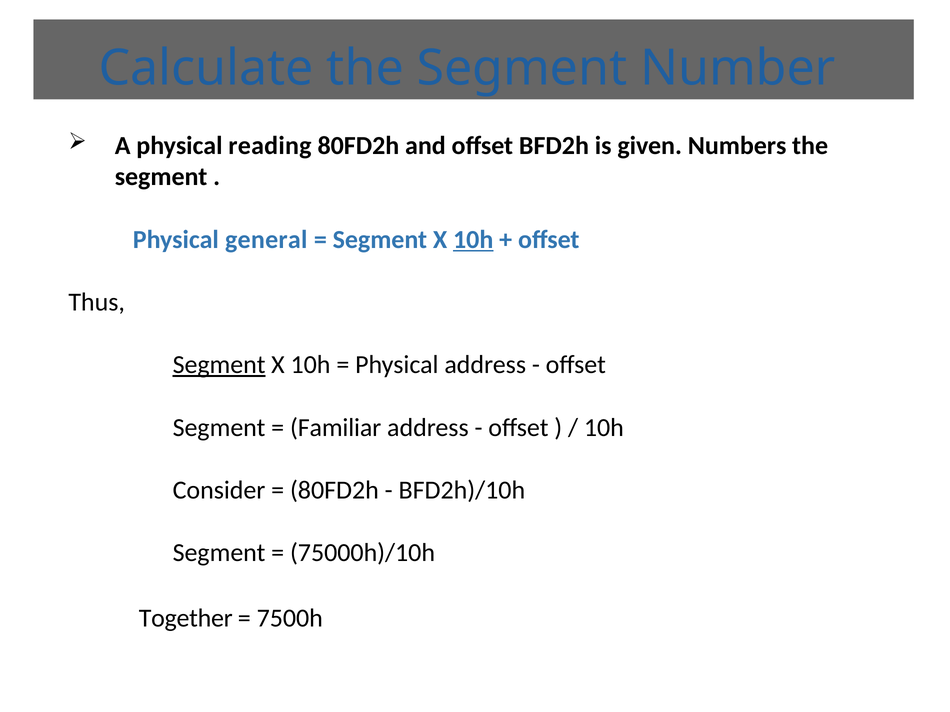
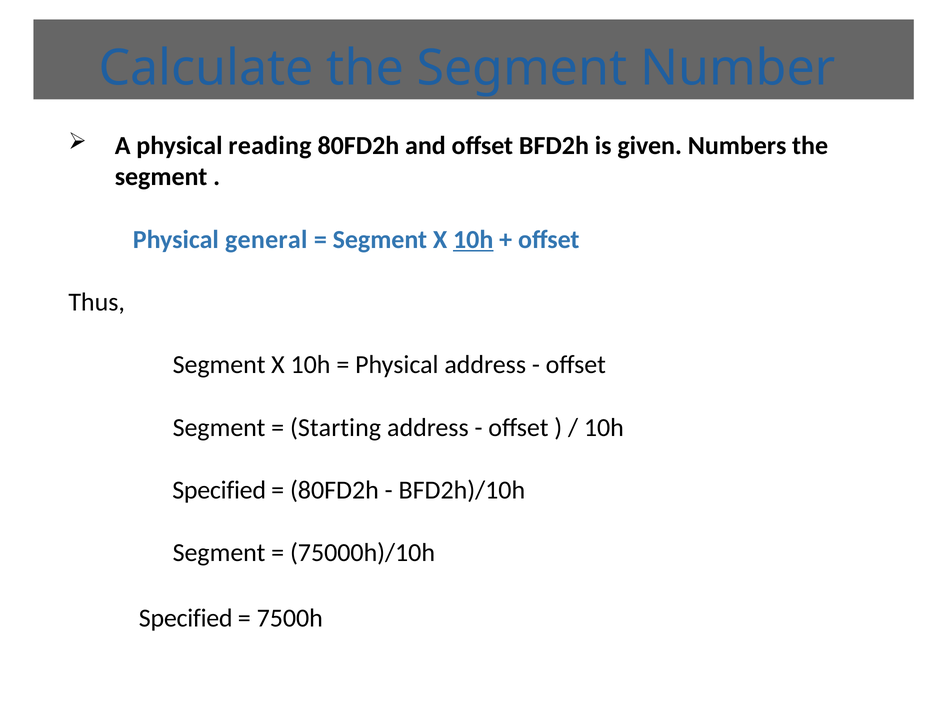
Segment underline: present -> none (219, 365)
Familiar: Familiar -> Starting (336, 428)
Consider: Consider -> Specified (219, 491)
Together: Together -> Specified (186, 619)
